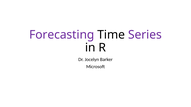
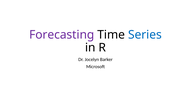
Series colour: purple -> blue (145, 35)
